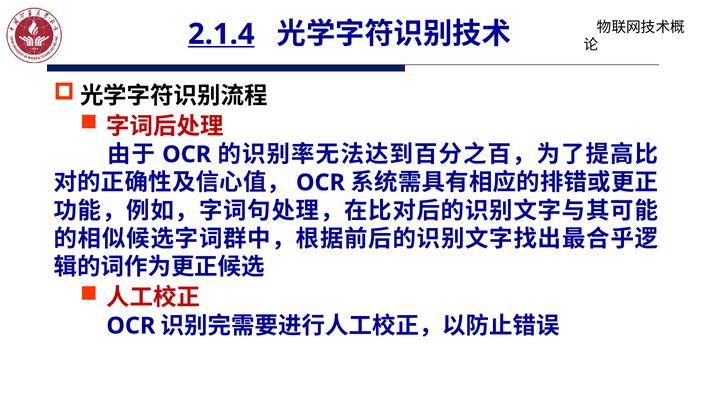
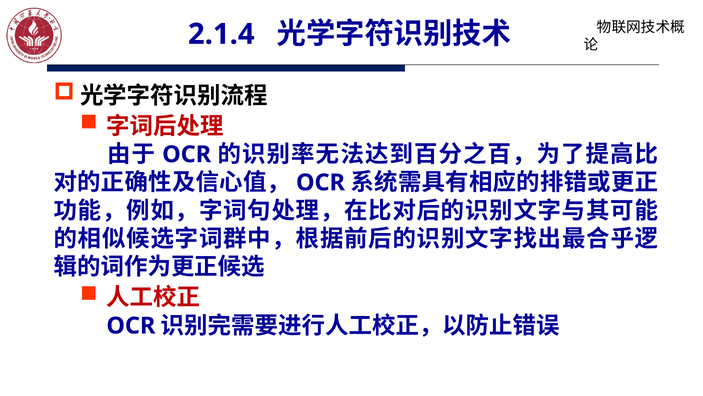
2.1.4 underline: present -> none (221, 34)
